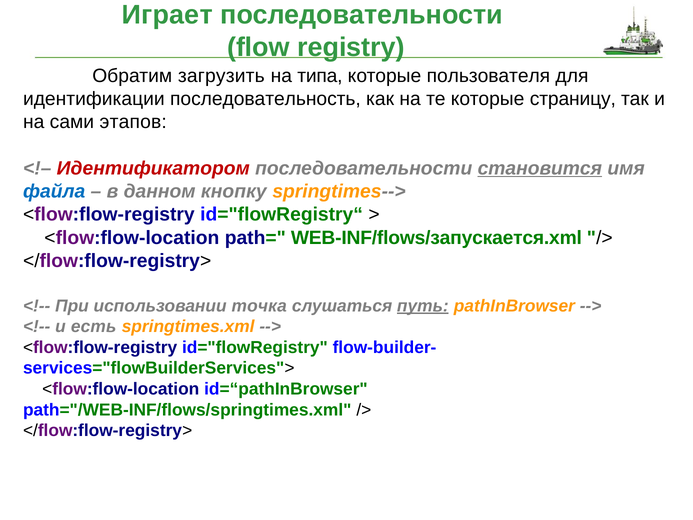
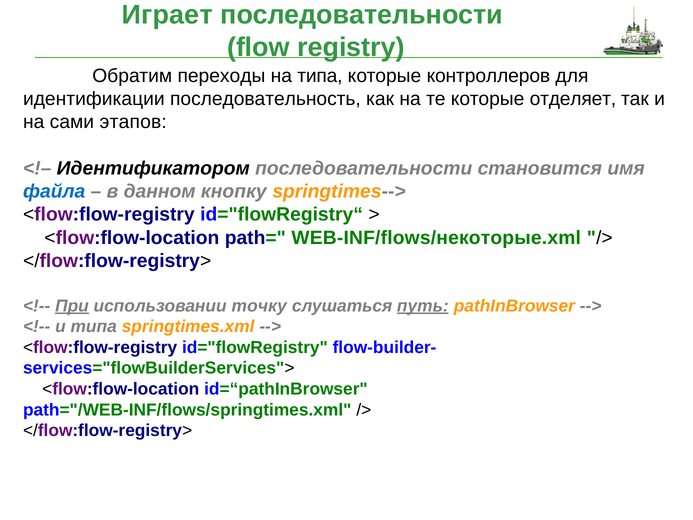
загрузить: загрузить -> переходы (221, 76)
пользователя: пользователя -> контроллеров (488, 76)
страницу: страницу -> отделяет (573, 99)
Идентификатором colour: red -> black (153, 168)
становится underline: present -> none (540, 168)
WEB-INF/flows/запускается.xml: WEB-INF/flows/запускается.xml -> WEB-INF/flows/некоторые.xml (436, 238)
При underline: none -> present (72, 306)
точка: точка -> точку (259, 306)
и есть: есть -> типа (94, 326)
